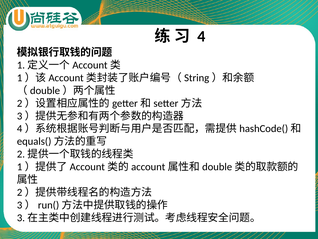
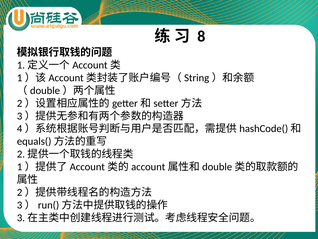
4: 4 -> 8 (201, 36)
